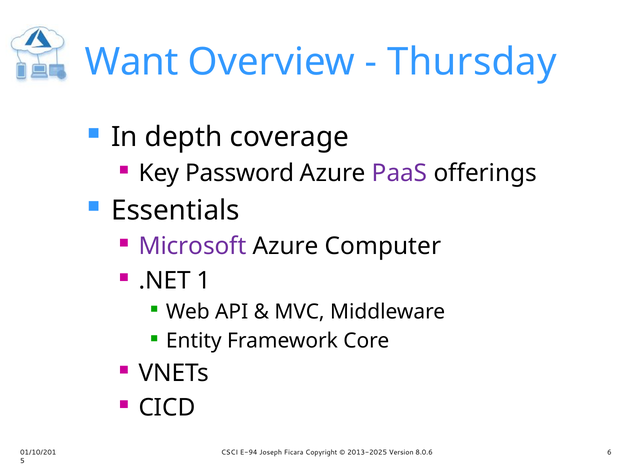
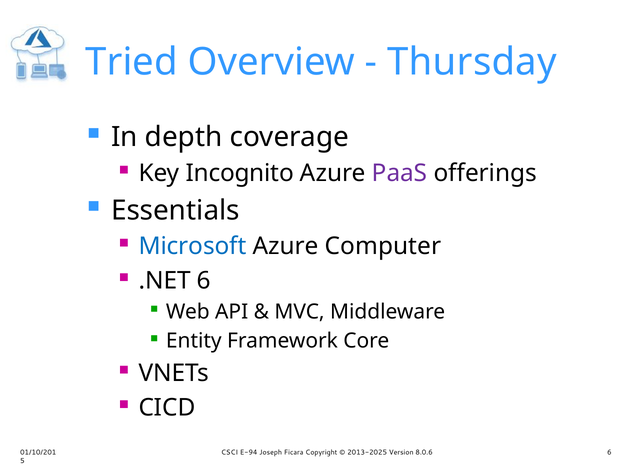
Want: Want -> Tried (132, 62)
Password: Password -> Incognito (240, 173)
Microsoft colour: purple -> blue (193, 246)
.NET 1: 1 -> 6 (204, 281)
